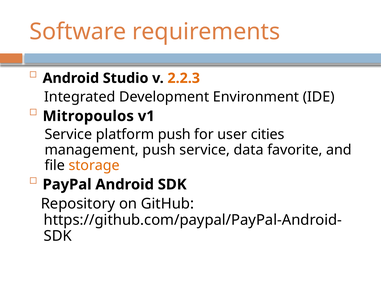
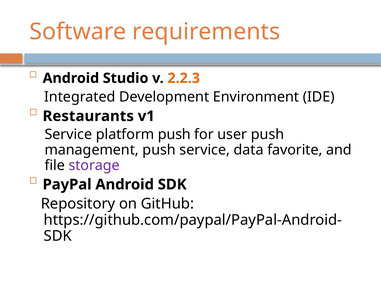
Mitropoulos: Mitropoulos -> Restaurants (88, 116)
user cities: cities -> push (268, 134)
storage colour: orange -> purple (94, 165)
